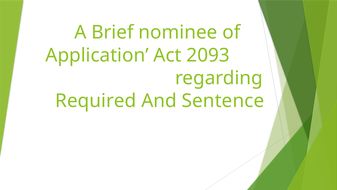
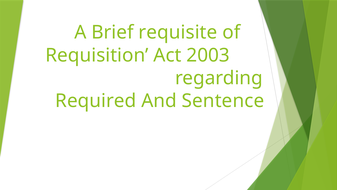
nominee: nominee -> requisite (178, 32)
Application: Application -> Requisition (97, 55)
2093: 2093 -> 2003 (208, 55)
